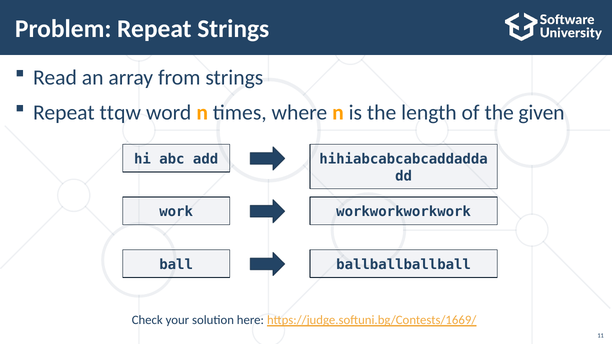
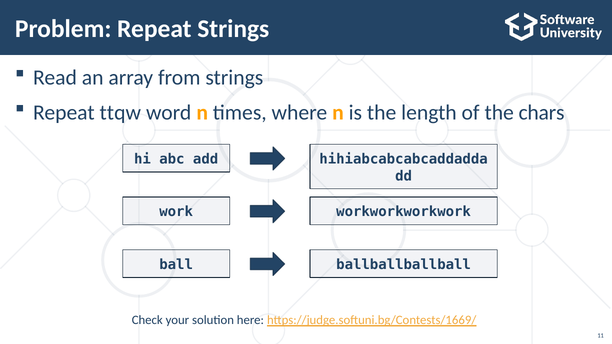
given: given -> chars (542, 113)
